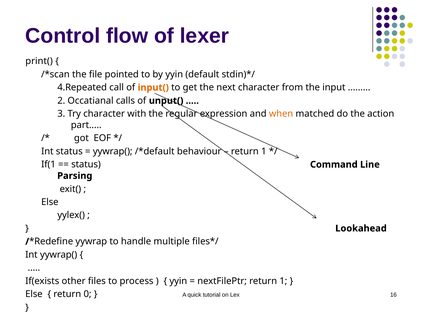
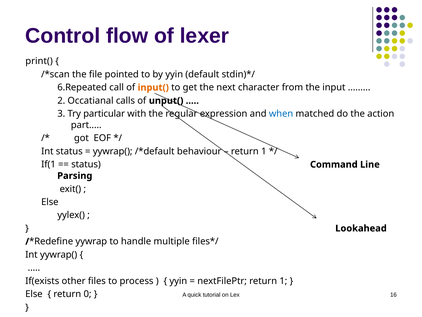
4.Repeated: 4.Repeated -> 6.Repeated (82, 87)
Try character: character -> particular (104, 114)
when colour: orange -> blue (281, 114)
